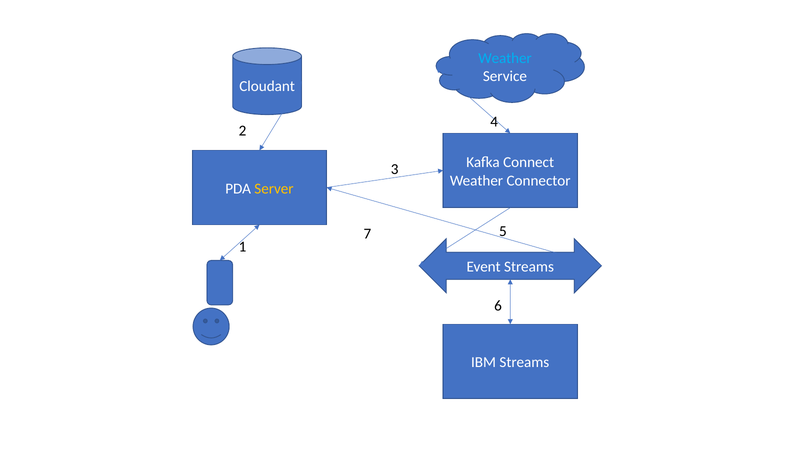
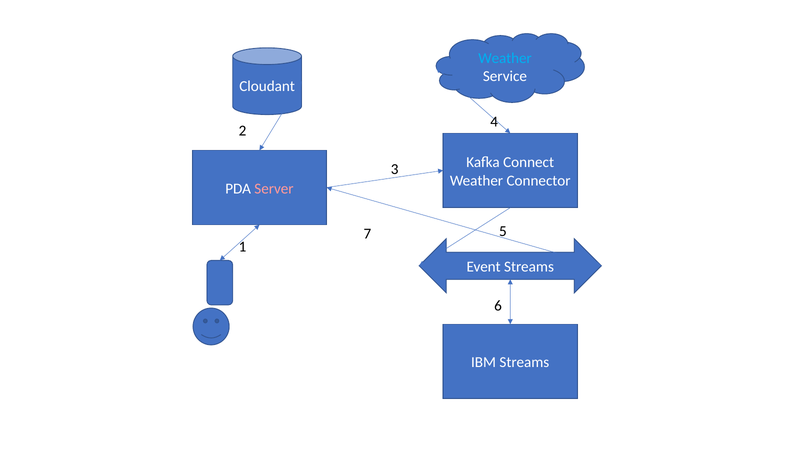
Server colour: yellow -> pink (274, 189)
